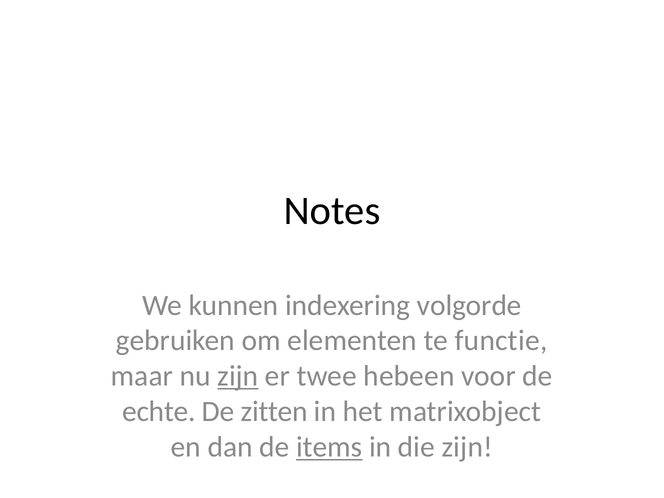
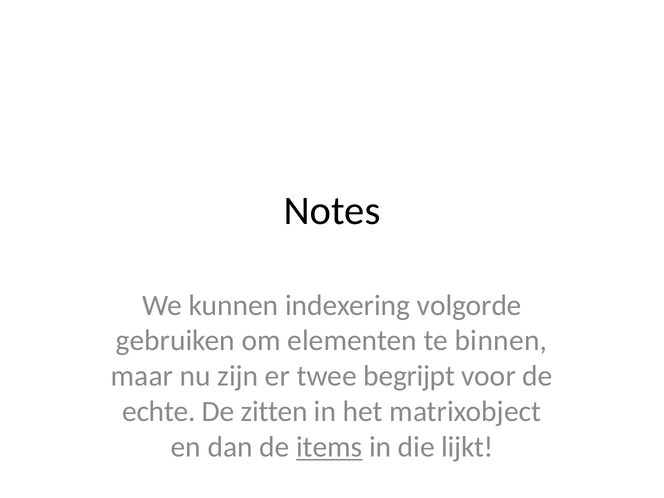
functie: functie -> binnen (501, 341)
zijn underline: present -> none (238, 376)
hebeen: hebeen -> begrijpt (409, 376)
die zijn: zijn -> lijkt (467, 447)
